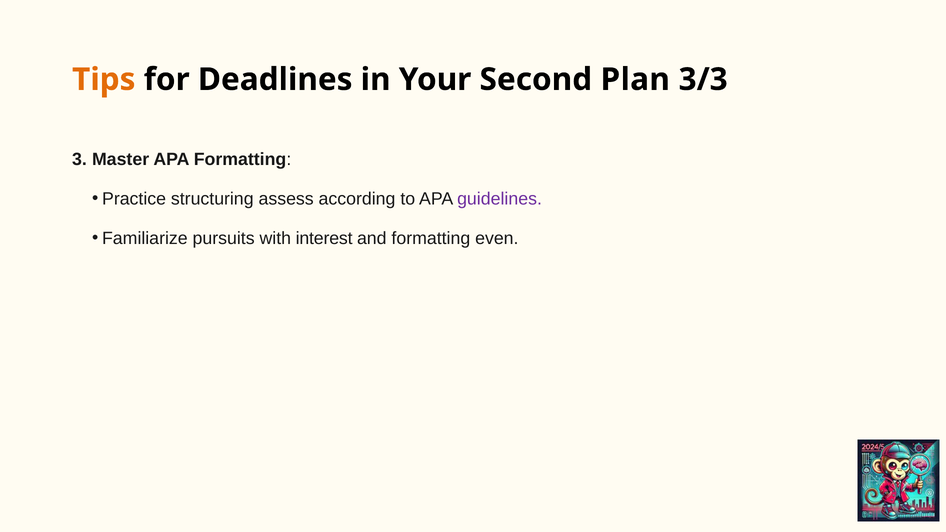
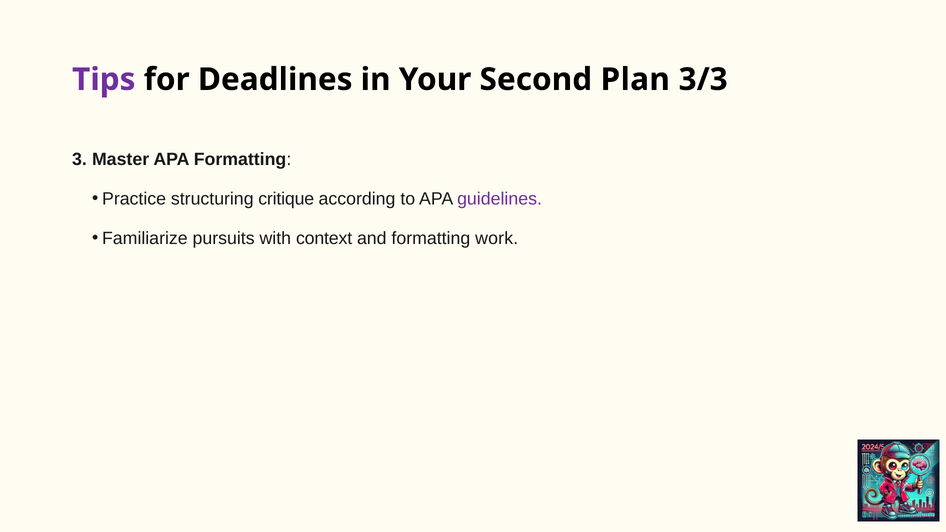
Tips colour: orange -> purple (104, 80)
assess: assess -> critique (286, 199)
interest: interest -> context (324, 238)
even: even -> work (497, 238)
